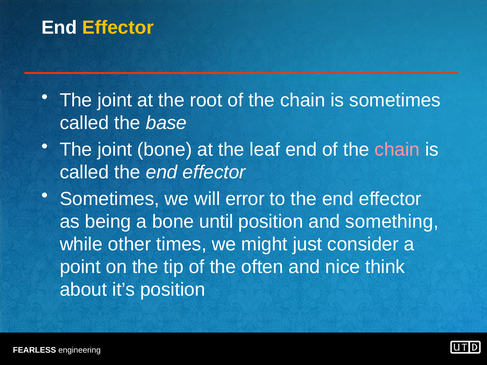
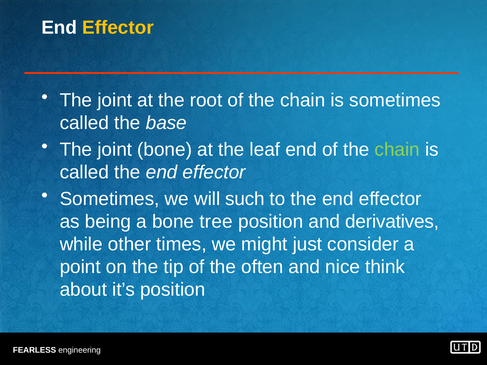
chain colour: pink -> light green (397, 150)
error: error -> such (245, 199)
until: until -> tree (216, 222)
something: something -> derivatives (392, 222)
